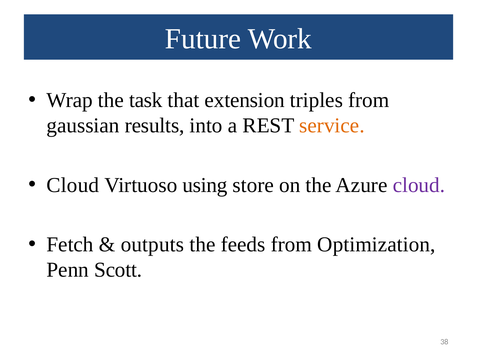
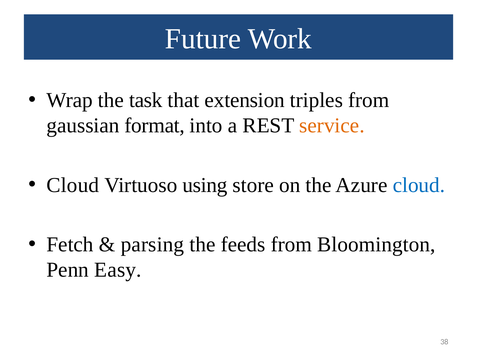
results: results -> format (155, 126)
cloud colour: purple -> blue (419, 185)
outputs: outputs -> parsing (152, 244)
Optimization: Optimization -> Bloomington (376, 244)
Scott: Scott -> Easy (118, 270)
